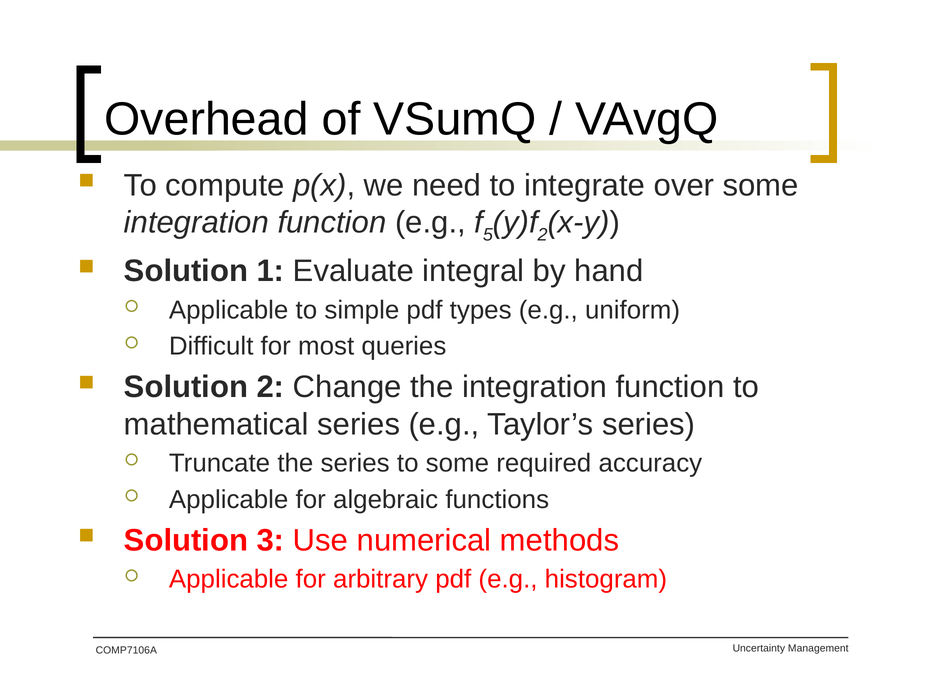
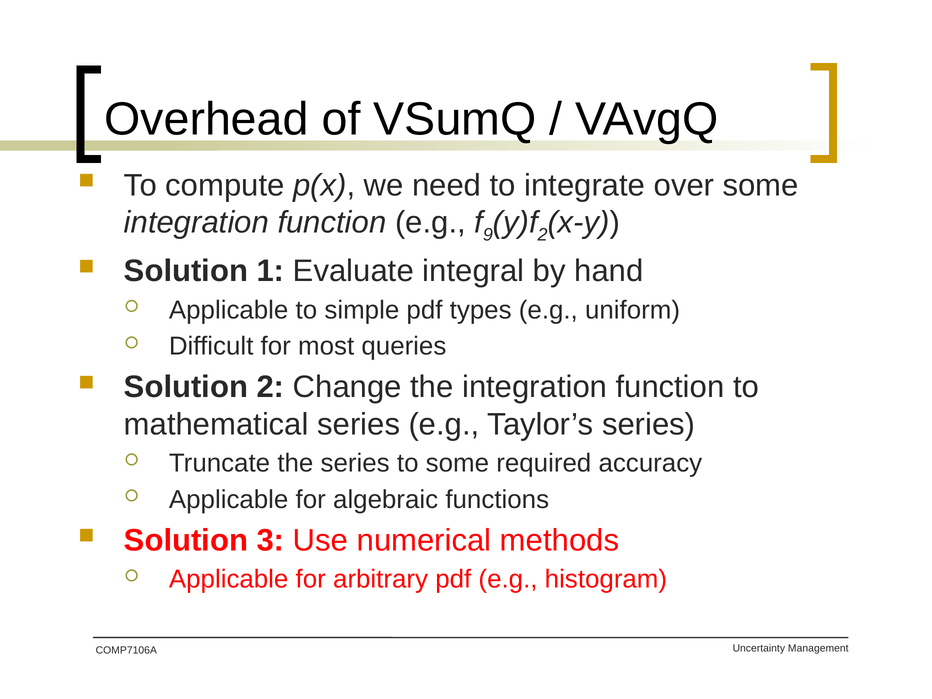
5: 5 -> 9 (488, 235)
